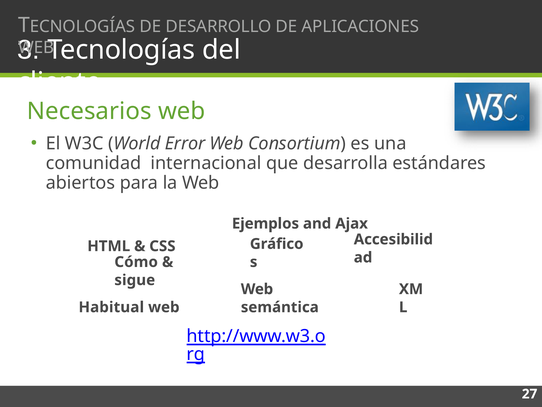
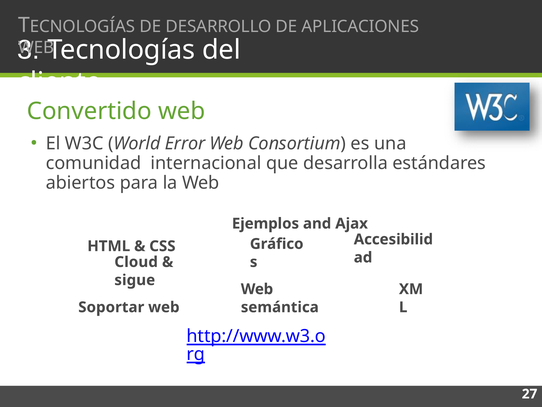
Necesarios: Necesarios -> Convertido (89, 111)
Cómo: Cómo -> Cloud (136, 262)
Habitual: Habitual -> Soportar (111, 307)
